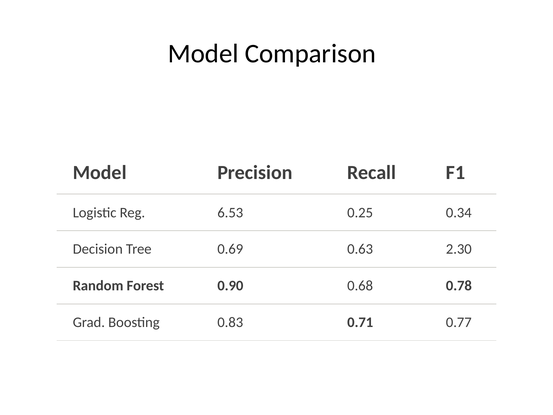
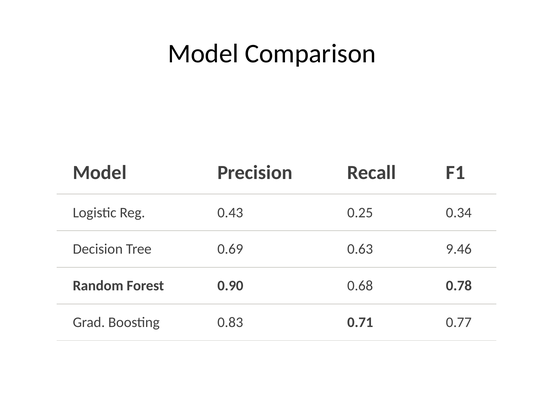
6.53: 6.53 -> 0.43 (230, 212)
2.30: 2.30 -> 9.46 (459, 249)
